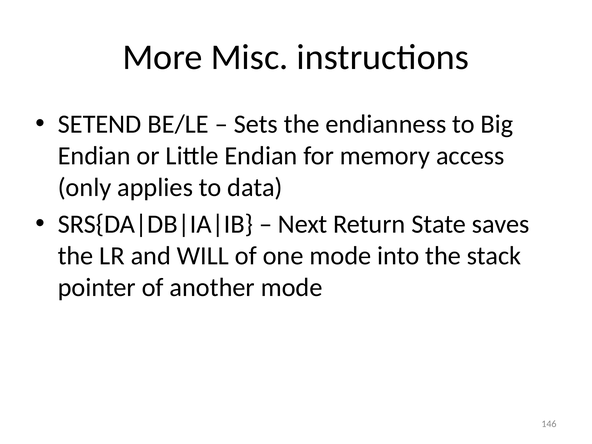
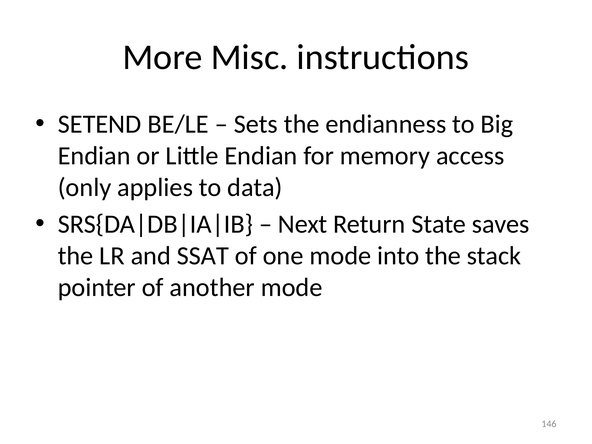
WILL: WILL -> SSAT (203, 256)
